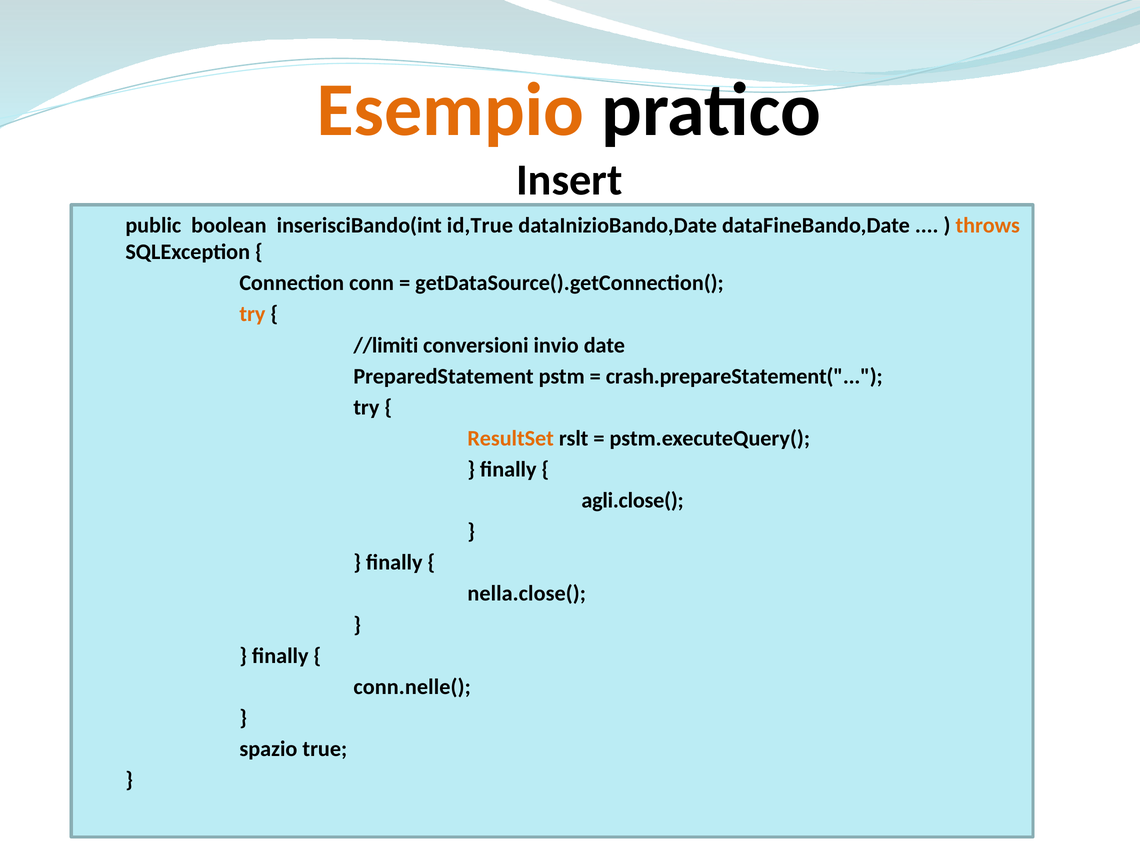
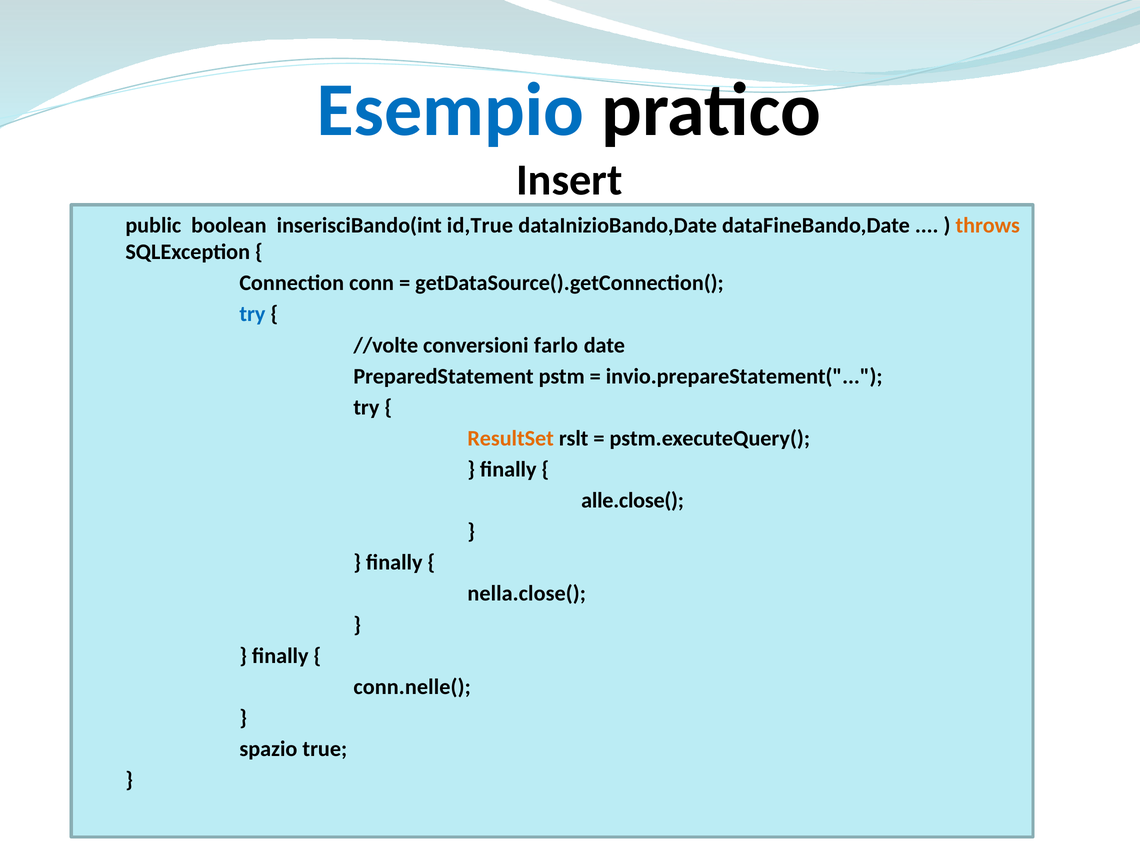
Esempio colour: orange -> blue (451, 110)
try colour: orange -> blue (252, 314)
//limiti: //limiti -> //volte (386, 345)
invio: invio -> farlo (556, 345)
crash.prepareStatement(: crash.prepareStatement( -> invio.prepareStatement( (744, 376)
agli.close(: agli.close( -> alle.close( (633, 500)
